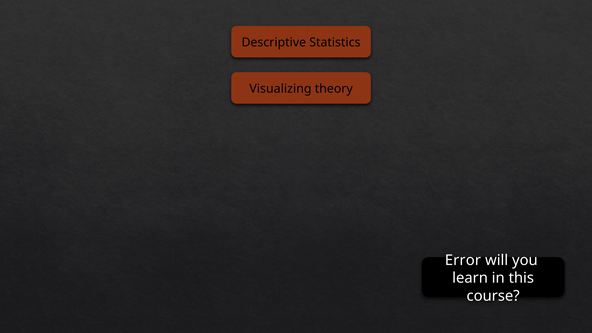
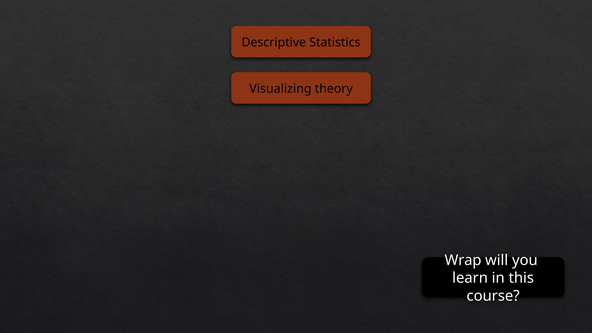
Error: Error -> Wrap (463, 260)
